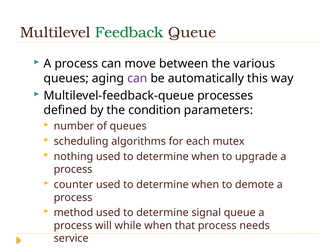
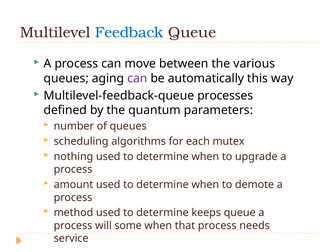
Feedback colour: green -> blue (129, 32)
condition: condition -> quantum (155, 110)
counter: counter -> amount (73, 184)
signal: signal -> keeps (206, 212)
while: while -> some (128, 225)
